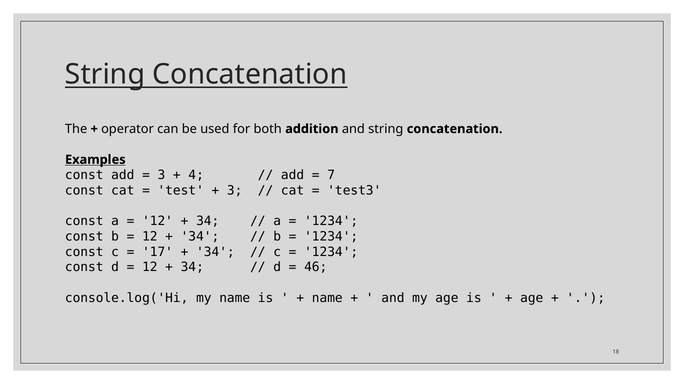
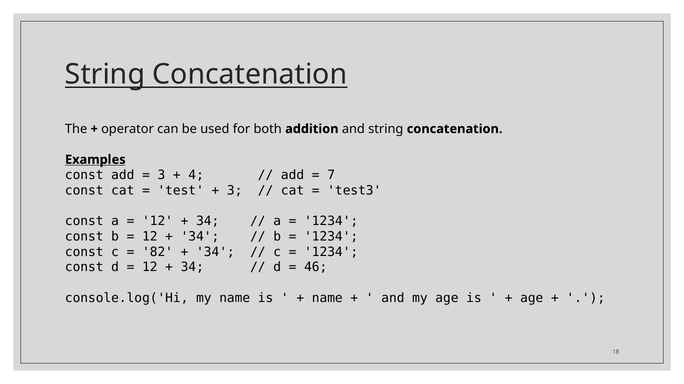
17: 17 -> 82 (158, 252)
